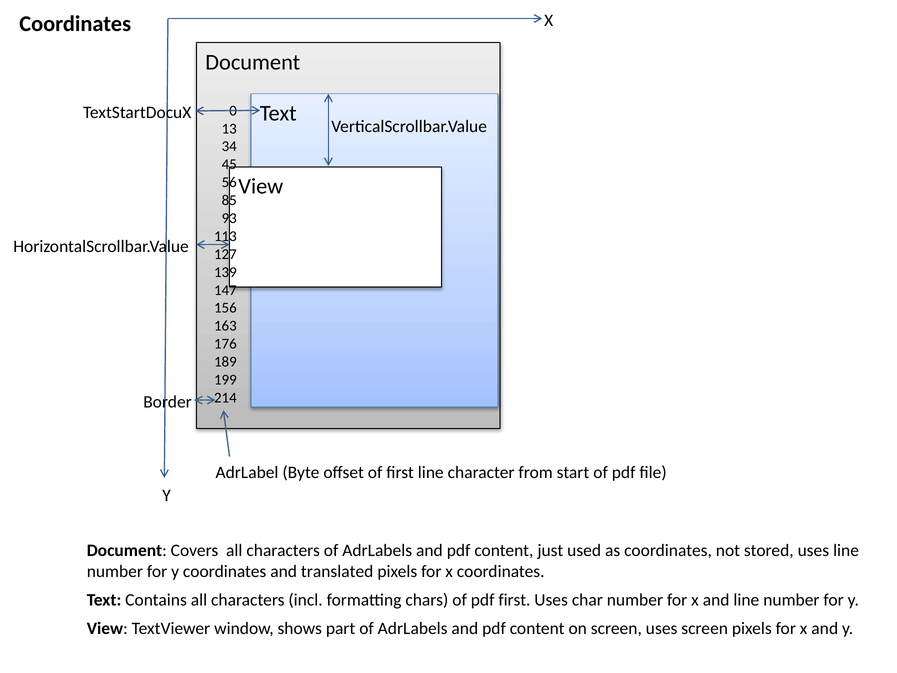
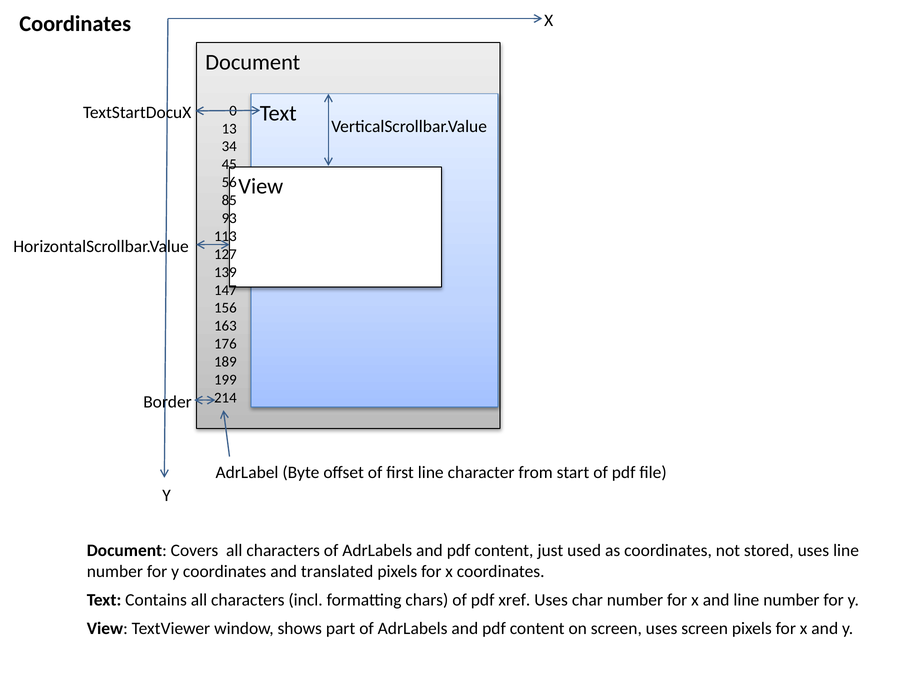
pdf first: first -> xref (514, 600)
